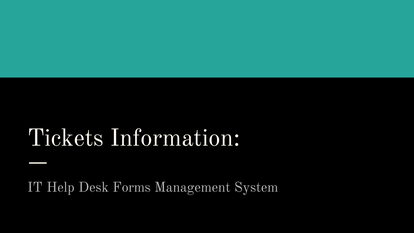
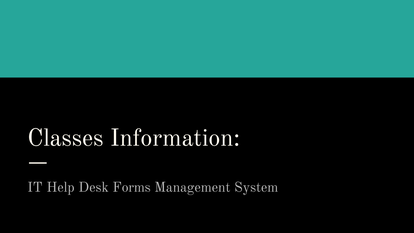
Tickets: Tickets -> Classes (65, 138)
